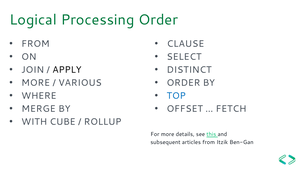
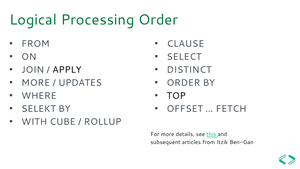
VARIOUS: VARIOUS -> UPDATES (80, 83)
TOP colour: blue -> black (176, 96)
MERGE: MERGE -> SELEKT (39, 109)
